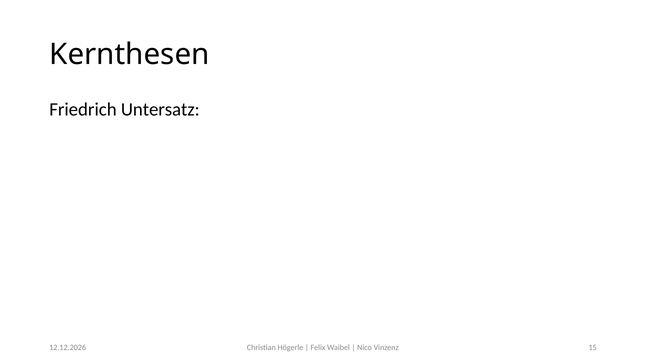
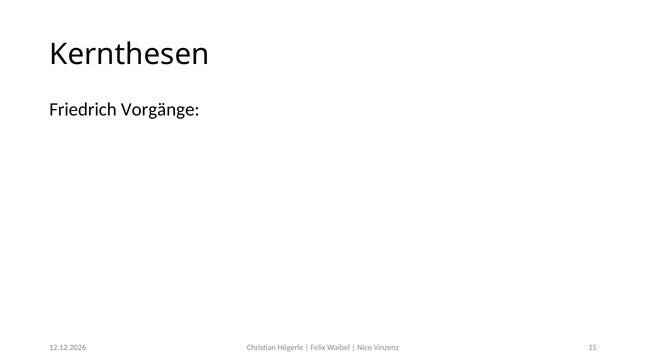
Untersatz: Untersatz -> Vorgänge (160, 109)
